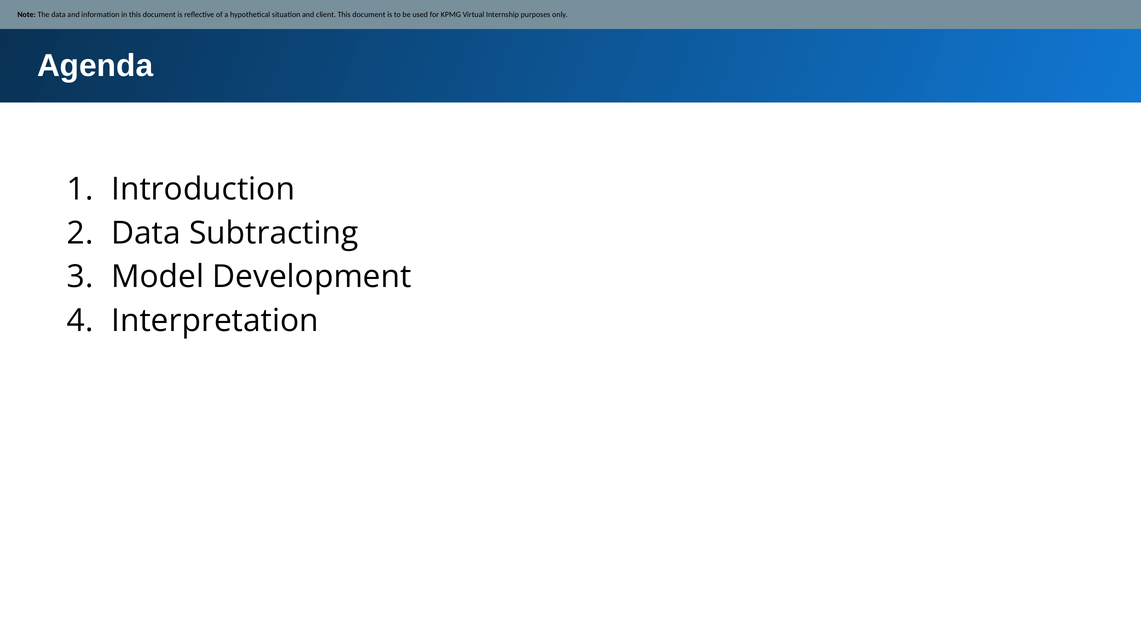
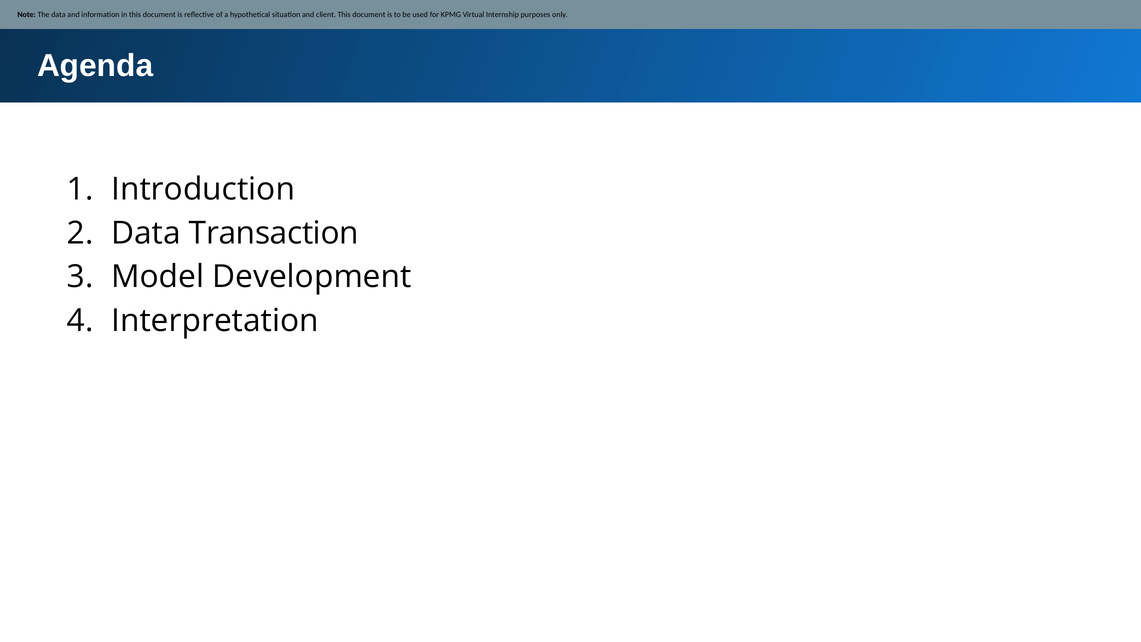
Subtracting: Subtracting -> Transaction (274, 233)
